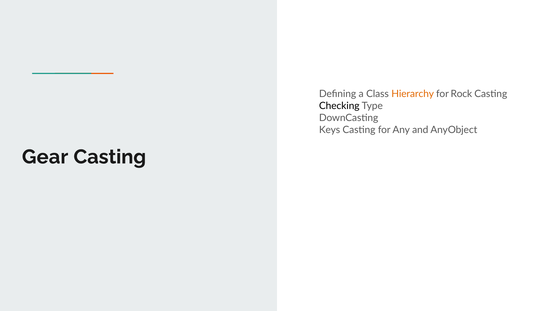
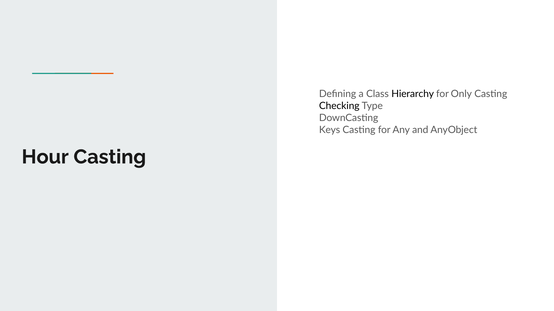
Hierarchy colour: orange -> black (413, 94)
Rock: Rock -> Only (461, 94)
Gear: Gear -> Hour (45, 157)
